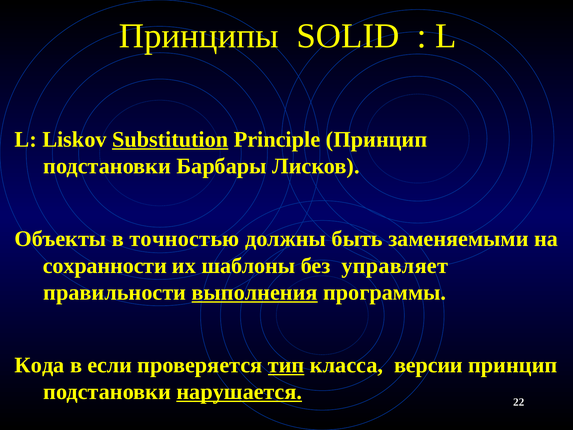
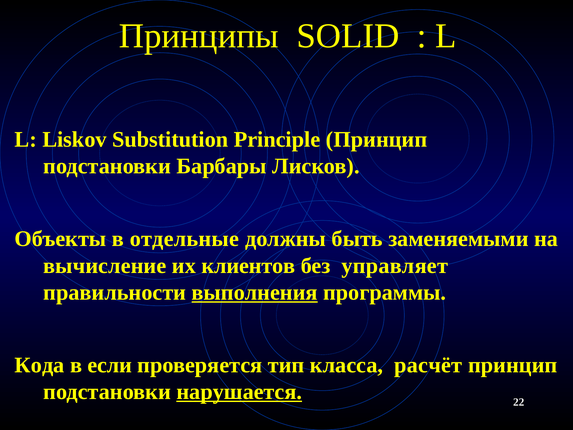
Substitution underline: present -> none (170, 139)
точностью: точностью -> отдельные (184, 239)
сохранности: сохранности -> вычисление (105, 266)
шаблоны: шаблоны -> клиентов (248, 266)
тип underline: present -> none (286, 365)
версии: версии -> расчёт (428, 365)
